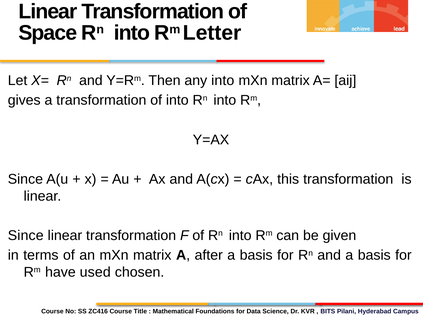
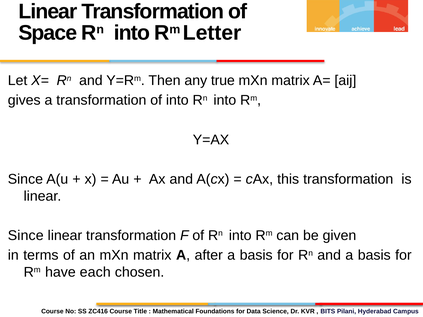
any into: into -> true (223, 81)
used: used -> each (95, 272)
